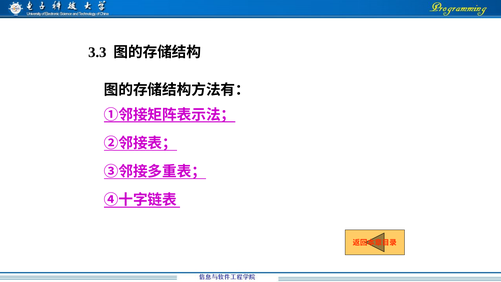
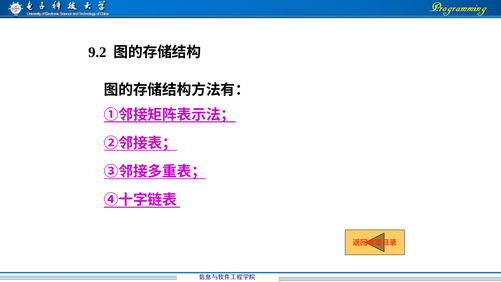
3.3: 3.3 -> 9.2 (97, 52)
